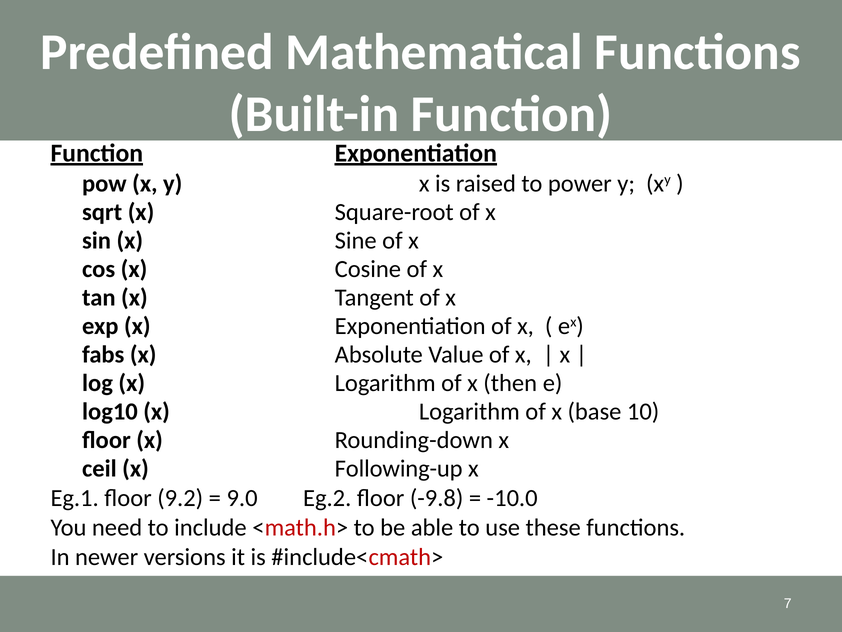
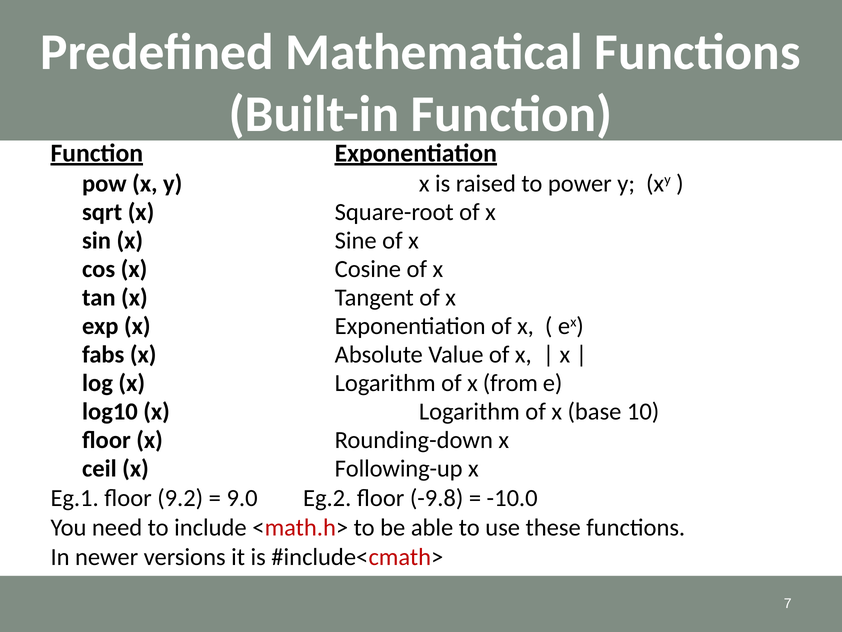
then: then -> from (510, 383)
